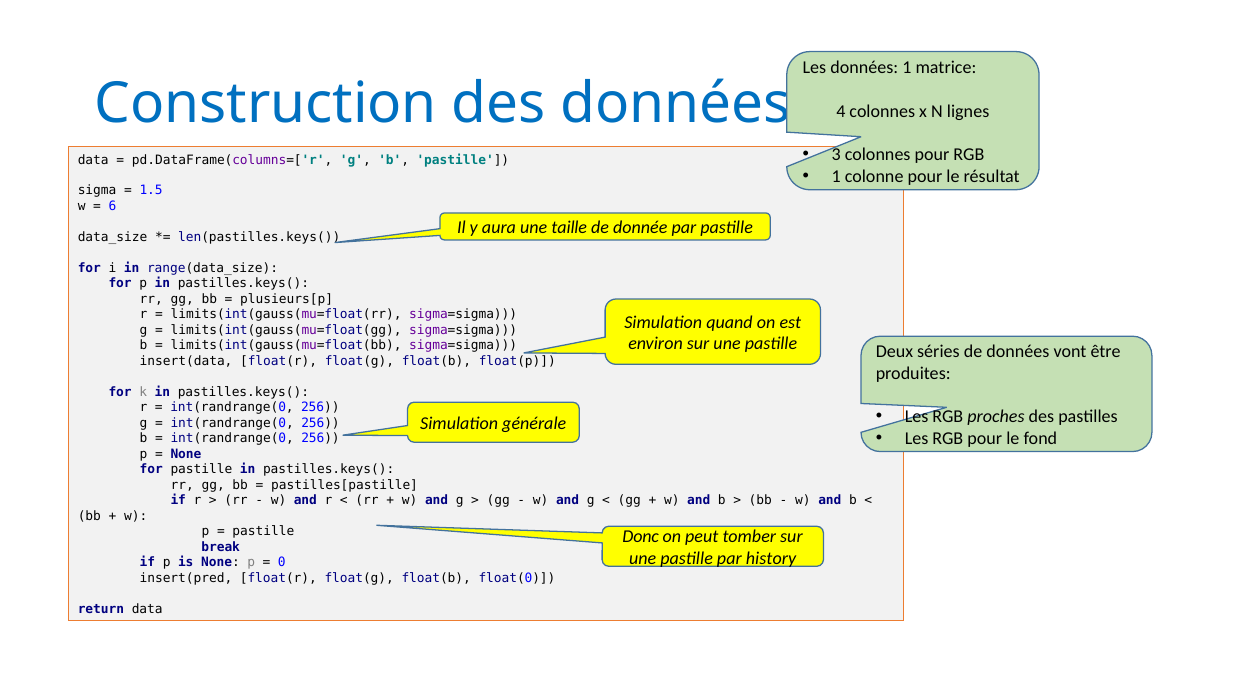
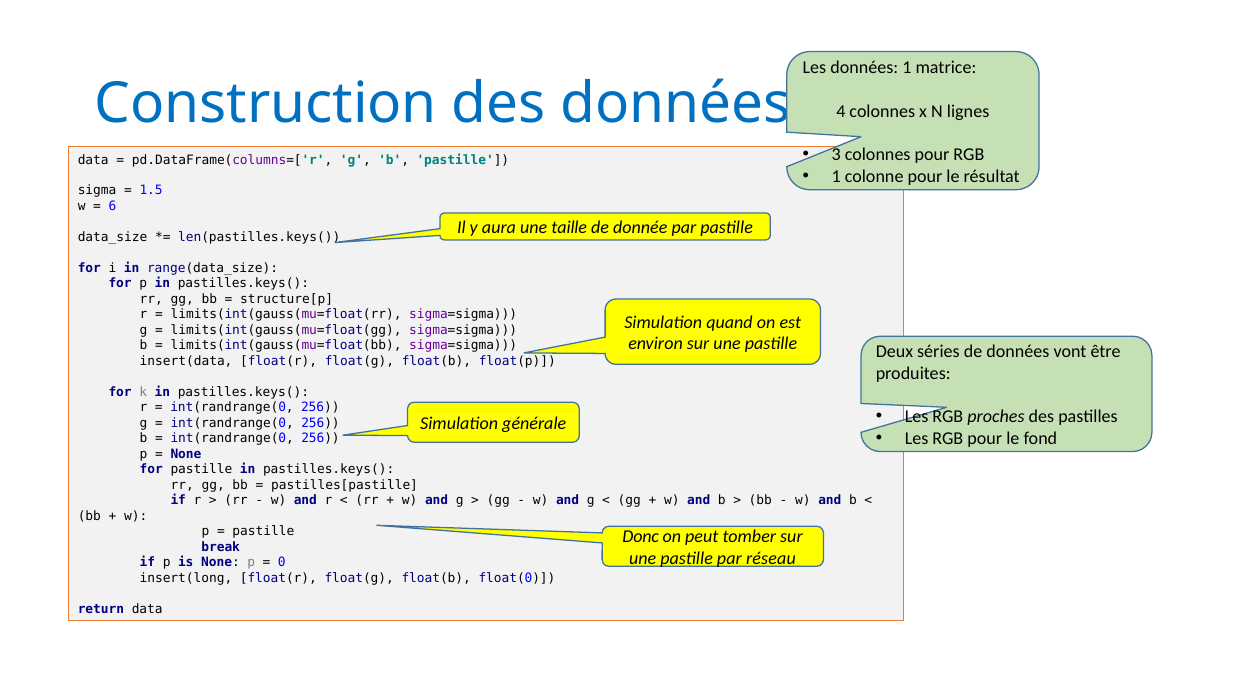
plusieurs[p: plusieurs[p -> structure[p (287, 299)
history: history -> réseau (771, 558)
insert(pred: insert(pred -> insert(long (186, 578)
